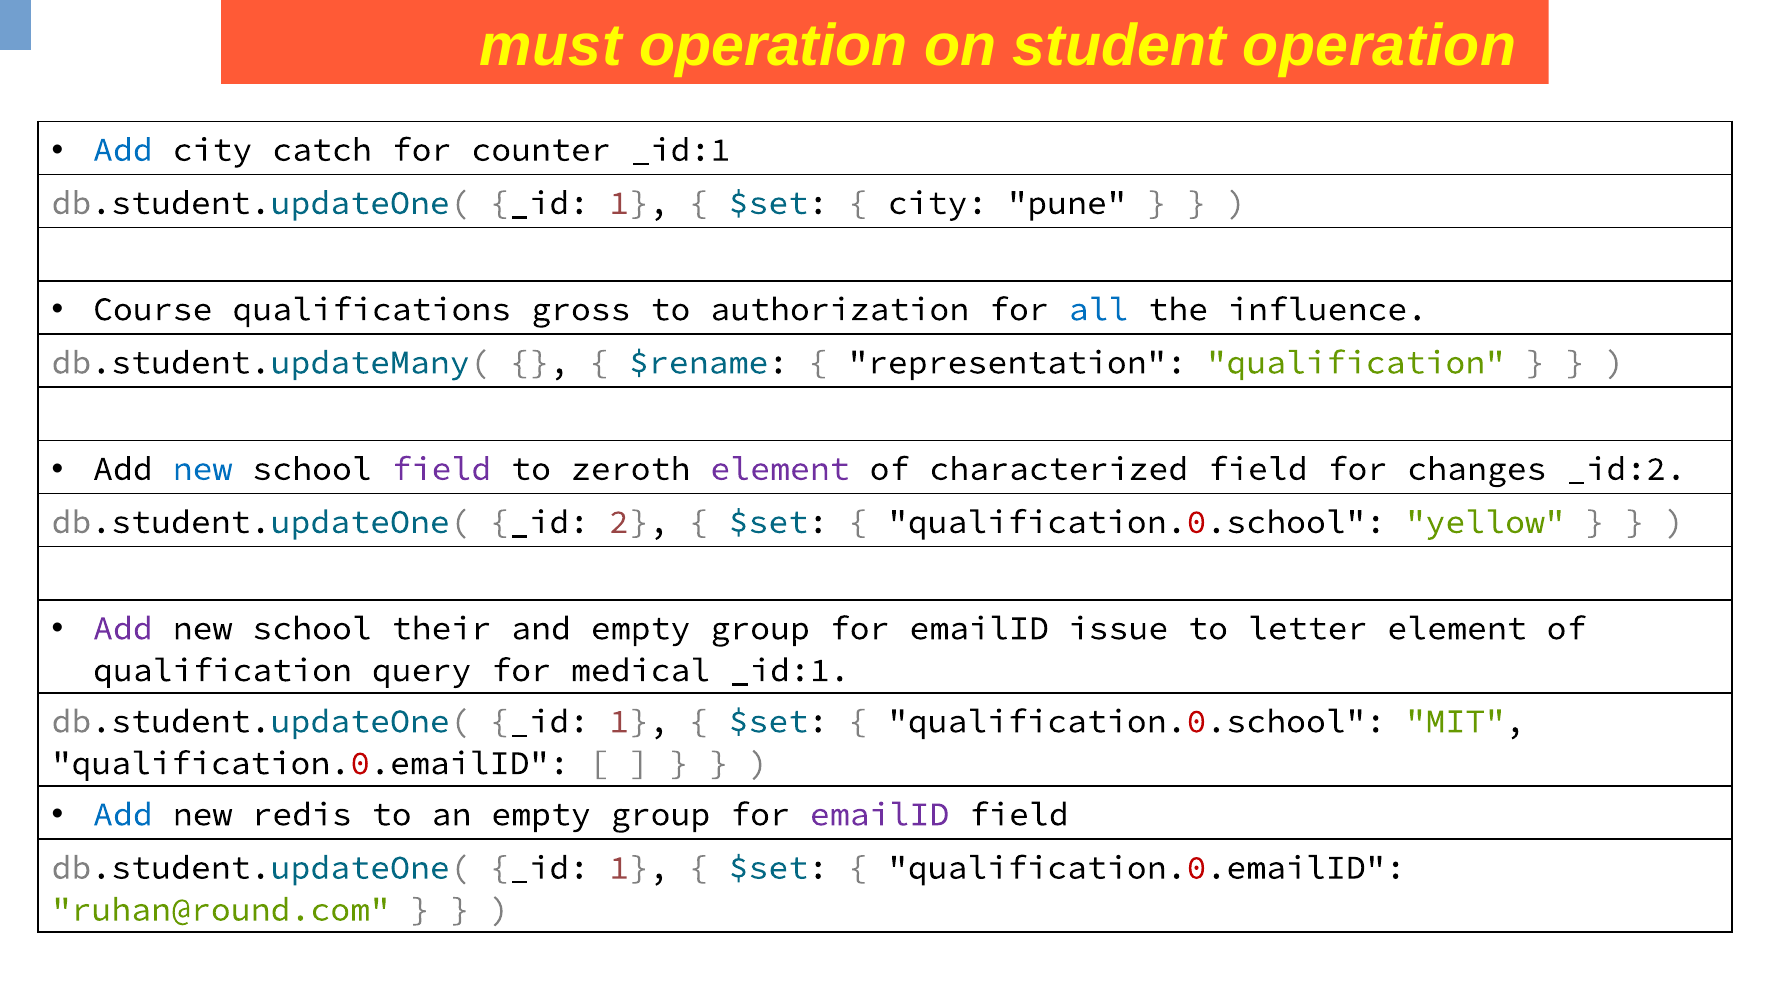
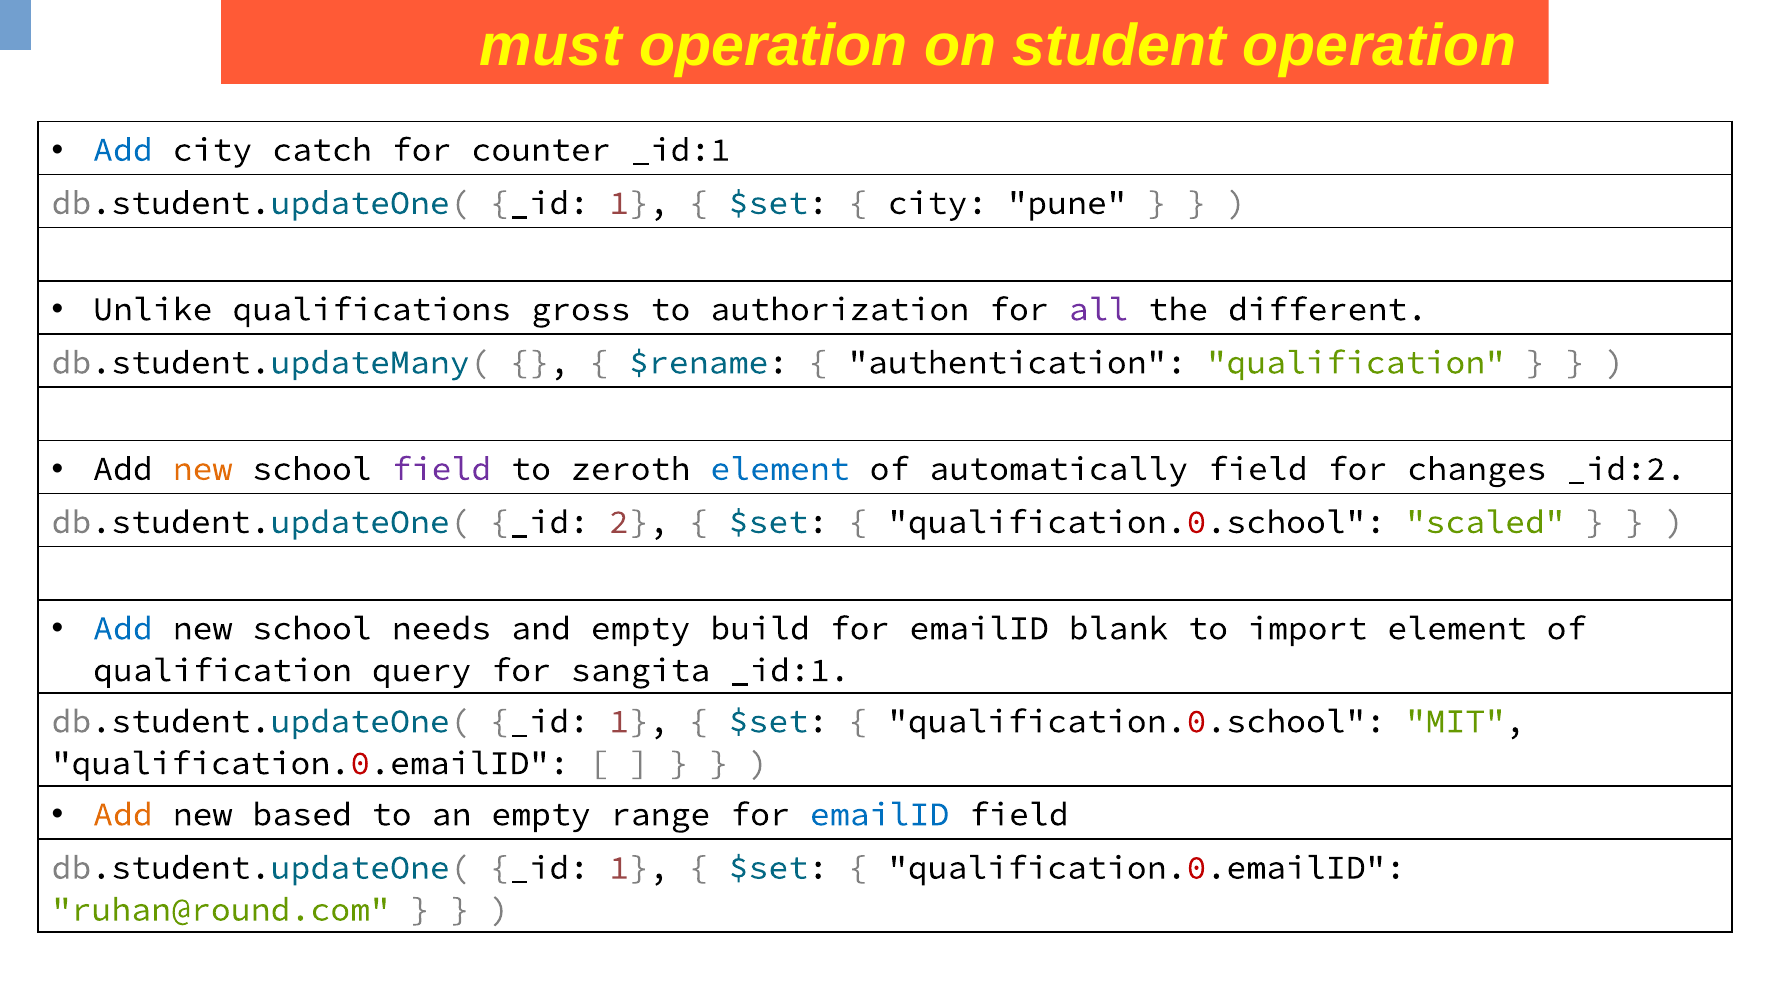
Course: Course -> Unlike (153, 309)
all colour: blue -> purple (1099, 309)
influence: influence -> different (1328, 309)
representation: representation -> authentication (1017, 362)
new colour: blue -> orange (203, 469)
element colour: purple -> blue (780, 469)
characterized: characterized -> automatically (1059, 469)
yellow: yellow -> scaled (1485, 522)
Add colour: purple -> blue (123, 628)
their: their -> needs (441, 628)
and empty group: group -> build (760, 628)
issue: issue -> blank (1119, 628)
letter: letter -> import (1308, 628)
medical: medical -> sangita (641, 670)
Add colour: blue -> orange (123, 814)
redis: redis -> based (302, 814)
an empty group: group -> range (661, 814)
emailID colour: purple -> blue (880, 814)
